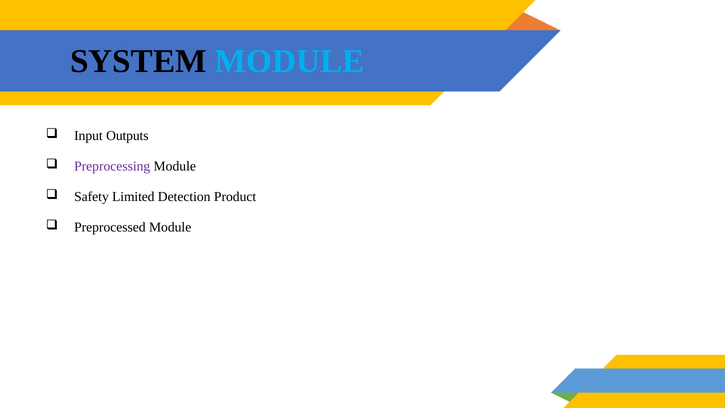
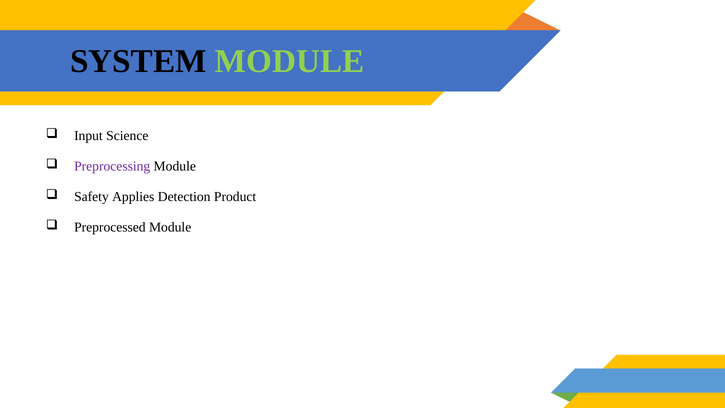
MODULE colour: light blue -> light green (290, 61)
Outputs: Outputs -> Science (127, 136)
Limited: Limited -> Applies (133, 197)
